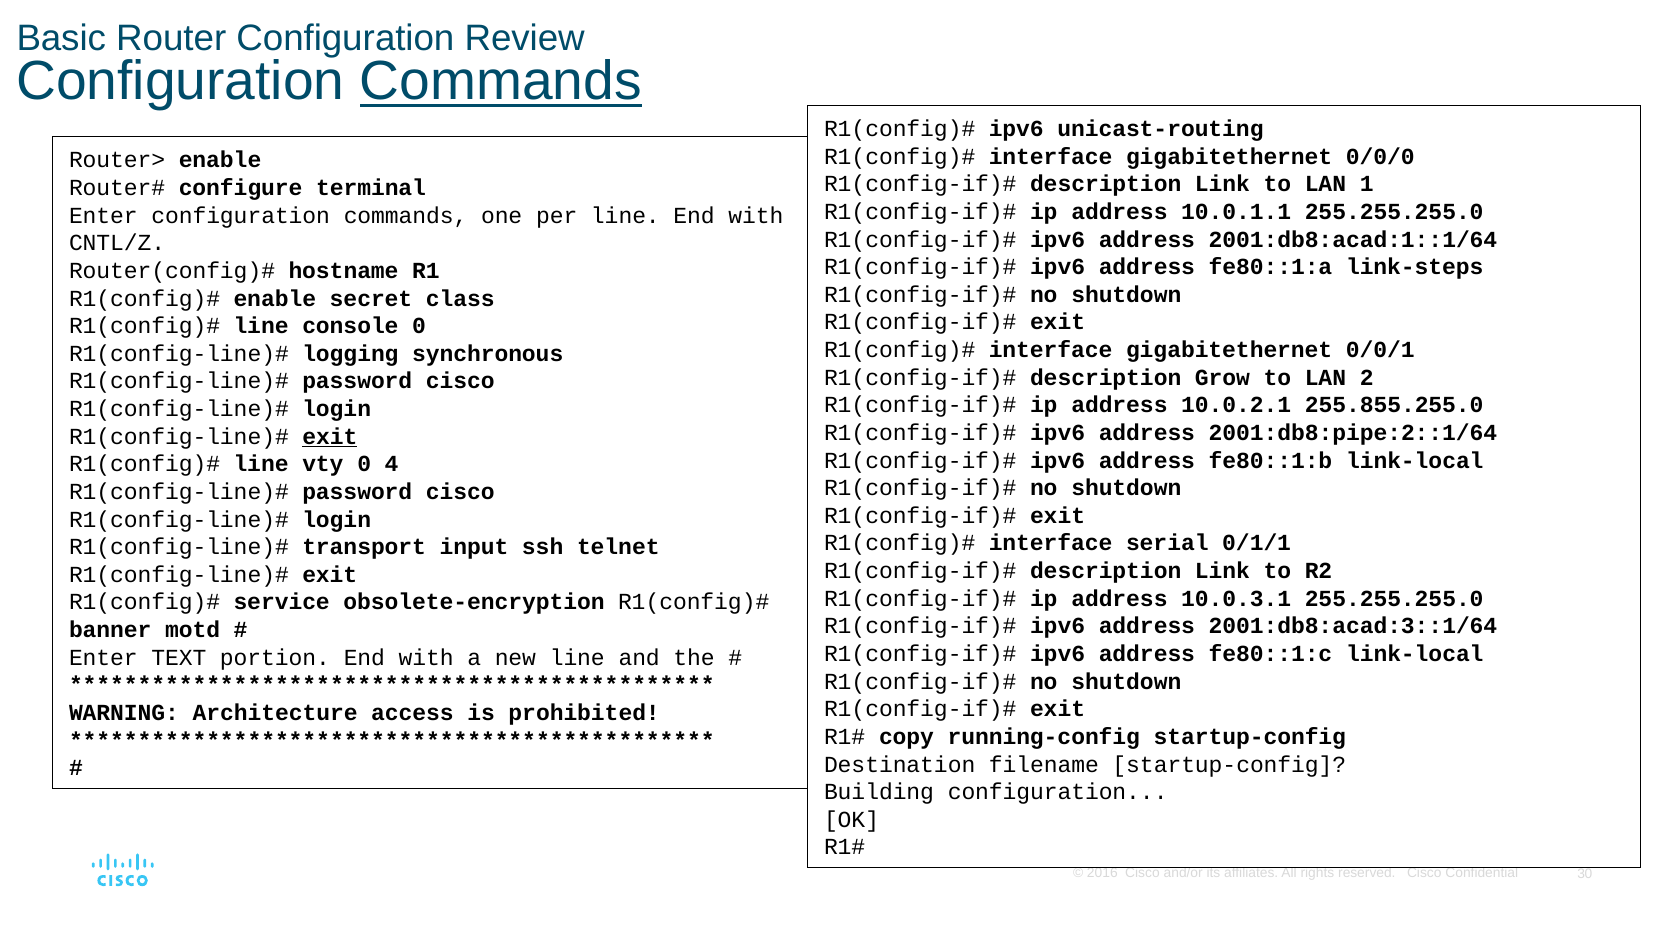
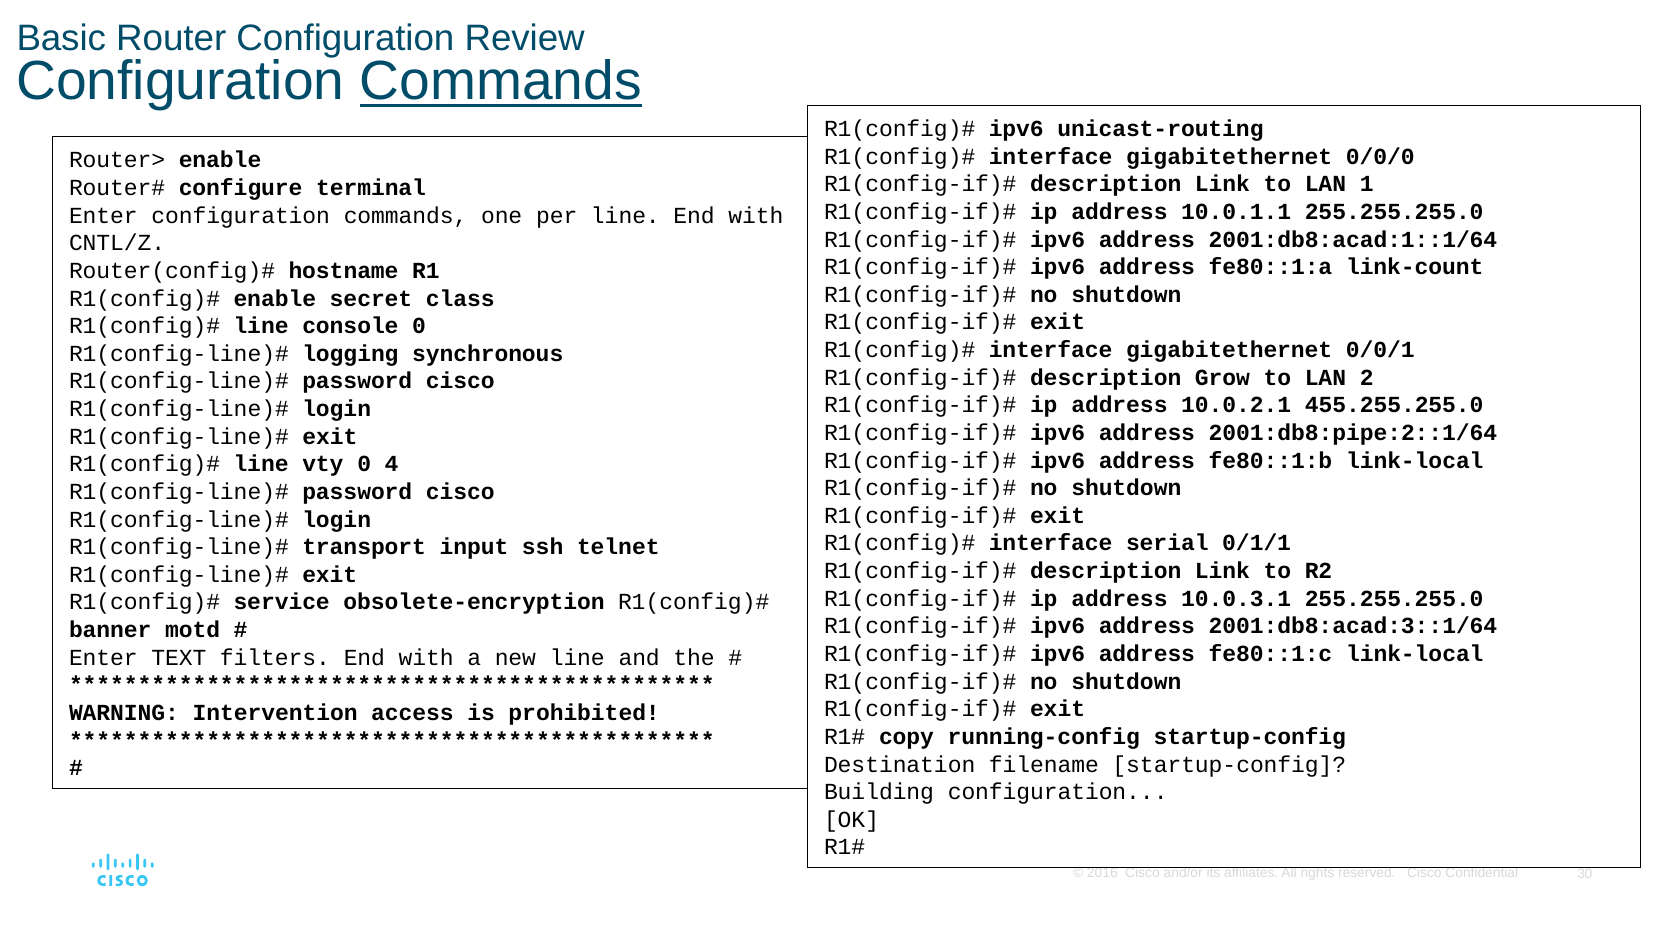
link-steps: link-steps -> link-count (1415, 267)
255.855.255.0: 255.855.255.0 -> 455.255.255.0 (1394, 405)
exit underline: present -> none (330, 437)
portion: portion -> filters (275, 658)
Architecture: Architecture -> Intervention (275, 713)
